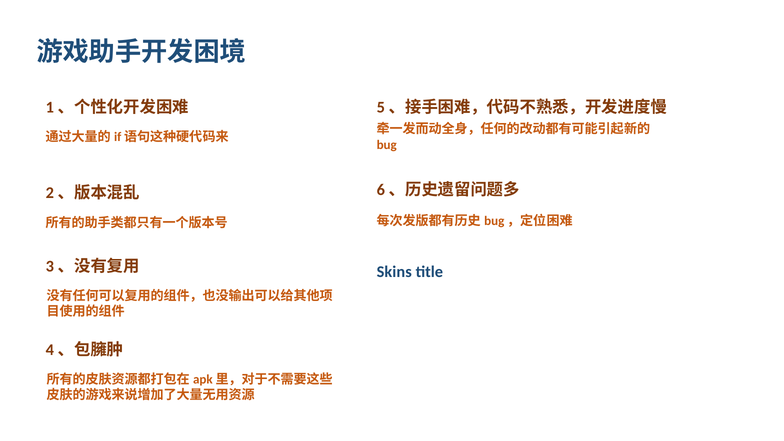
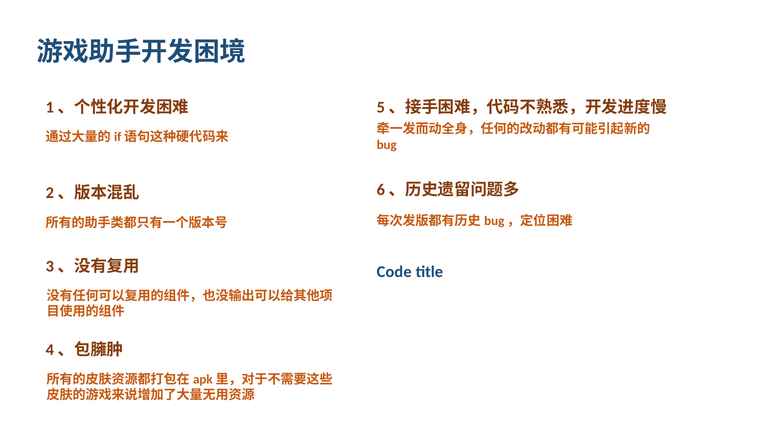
Skins: Skins -> Code (394, 272)
